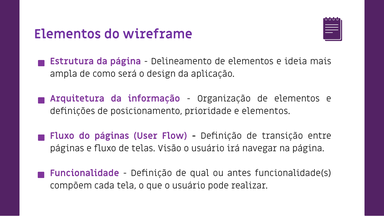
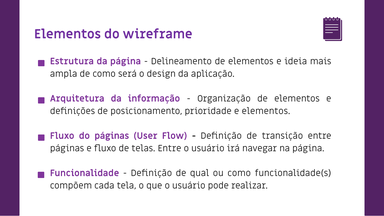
telas Visão: Visão -> Entre (170, 148)
ou antes: antes -> como (239, 173)
